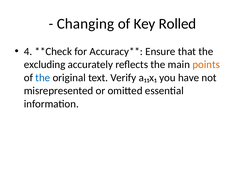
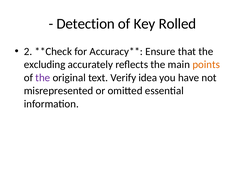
Changing: Changing -> Detection (86, 24)
4: 4 -> 2 (28, 51)
the colour: blue -> purple (43, 78)
a₁₁x₁: a₁₁x₁ -> idea (148, 78)
